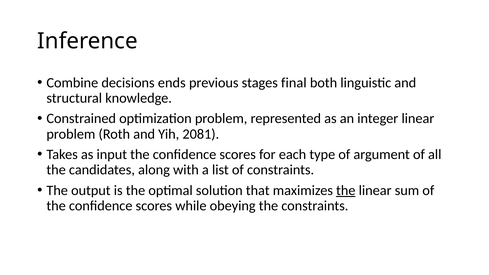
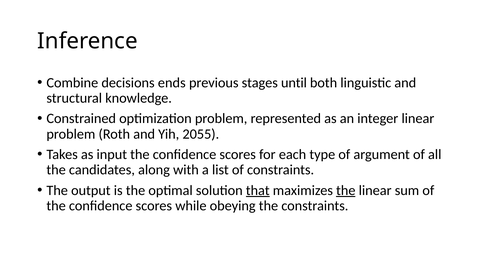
final: final -> until (294, 83)
2081: 2081 -> 2055 (201, 134)
that underline: none -> present (258, 190)
